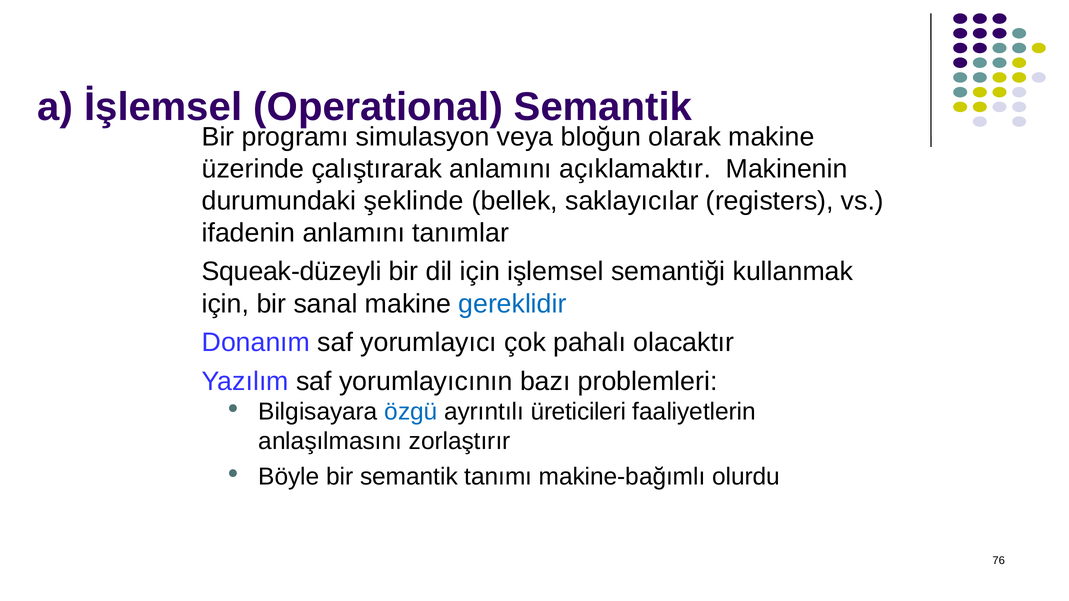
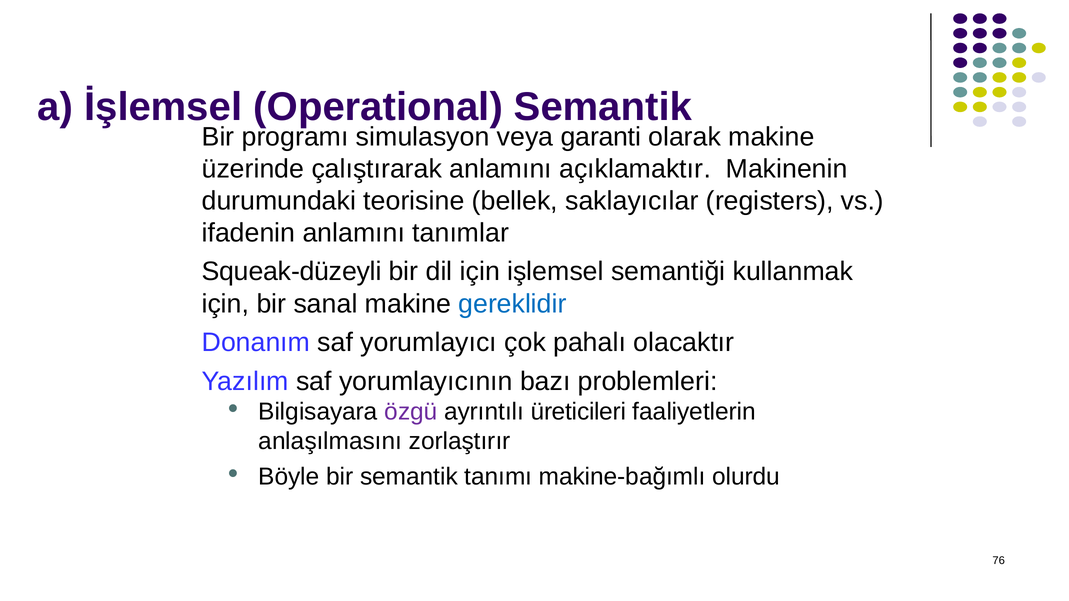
bloğun: bloğun -> garanti (601, 137)
şeklinde: şeklinde -> teorisine (414, 201)
özgü colour: blue -> purple (411, 412)
